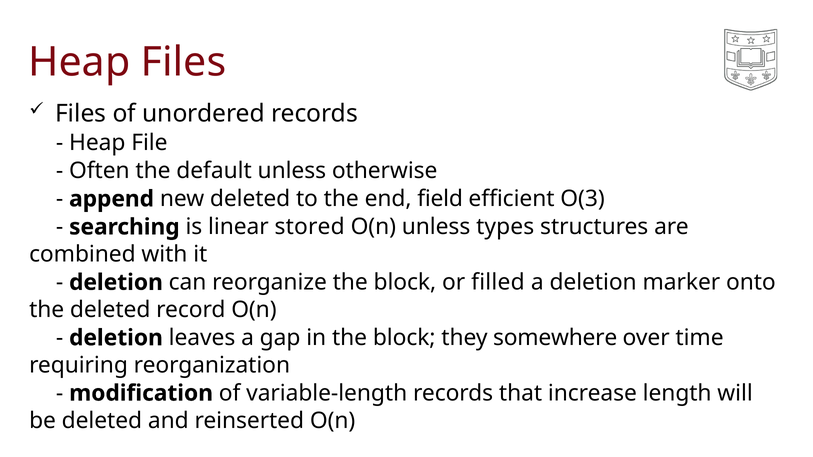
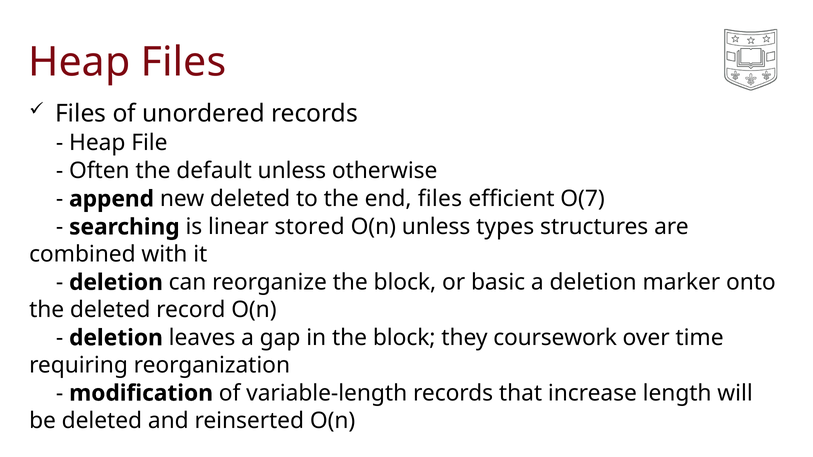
end field: field -> files (440, 199)
O(3: O(3 -> O(7 (583, 199)
filled: filled -> basic (498, 283)
somewhere: somewhere -> coursework (555, 338)
